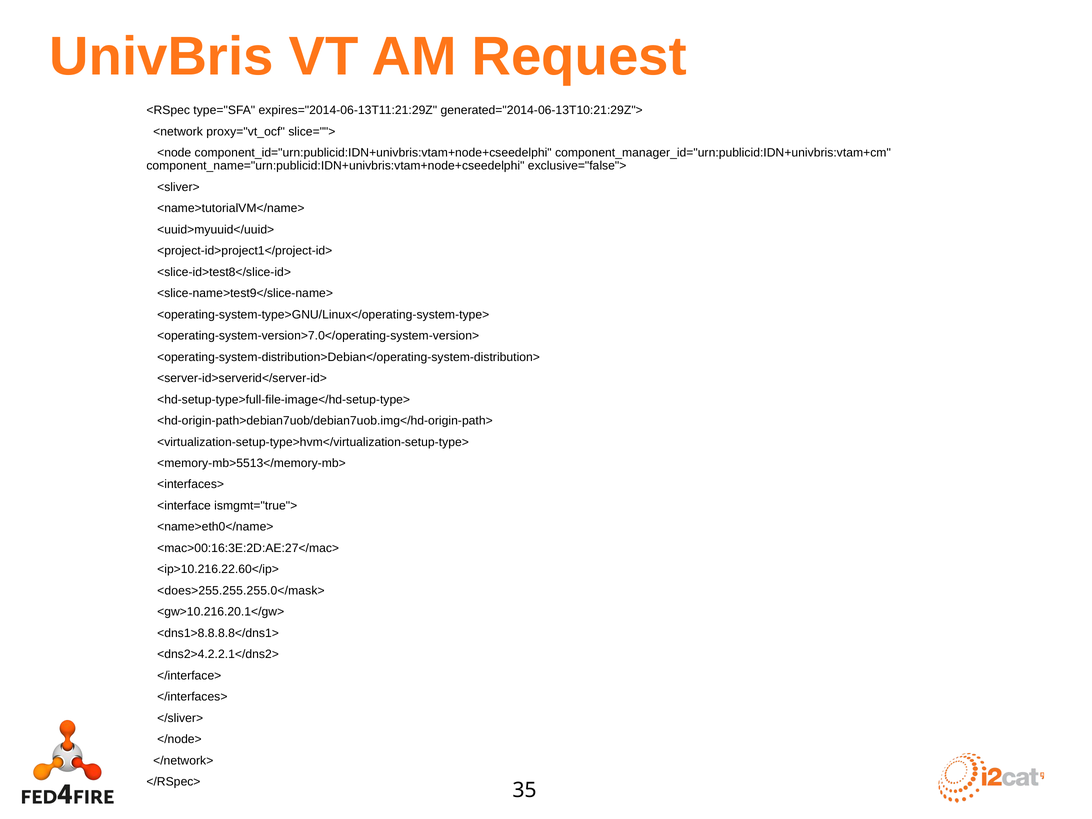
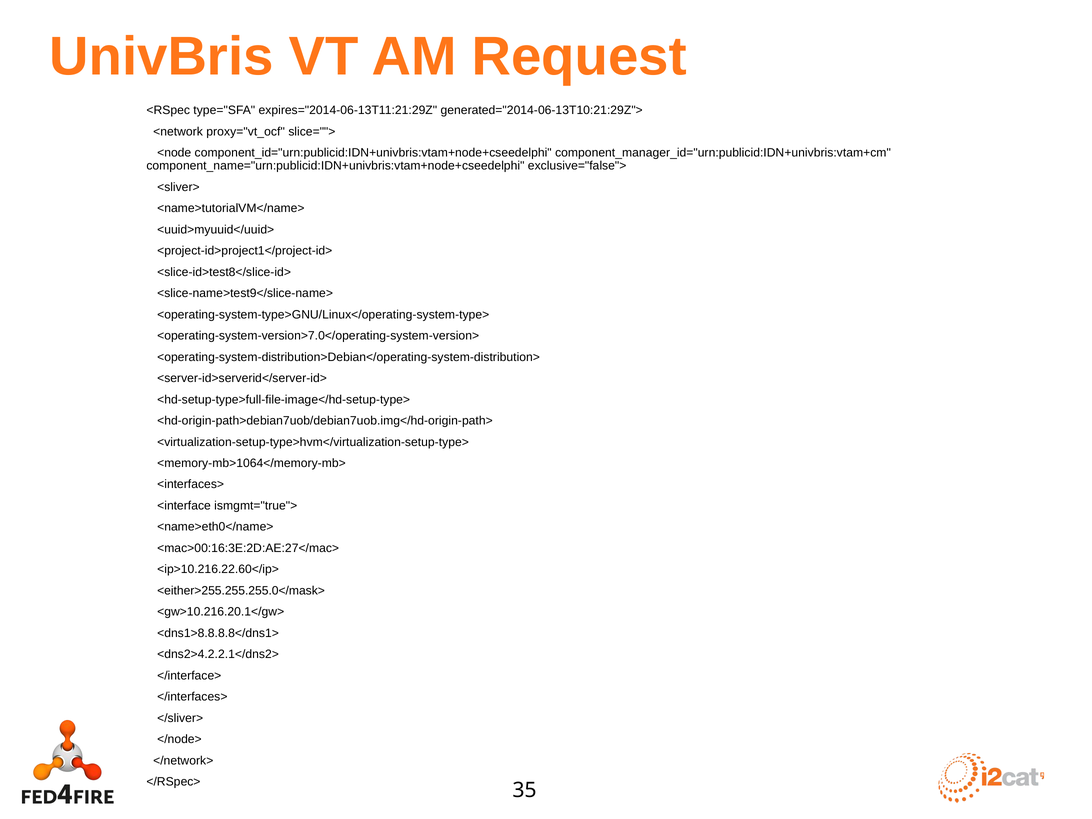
<memory-mb>5513</memory-mb>: <memory-mb>5513</memory-mb> -> <memory-mb>1064</memory-mb> (251, 463)
<does>255.255.255.0</mask>: <does>255.255.255.0</mask> -> <either>255.255.255.0</mask> (241, 591)
